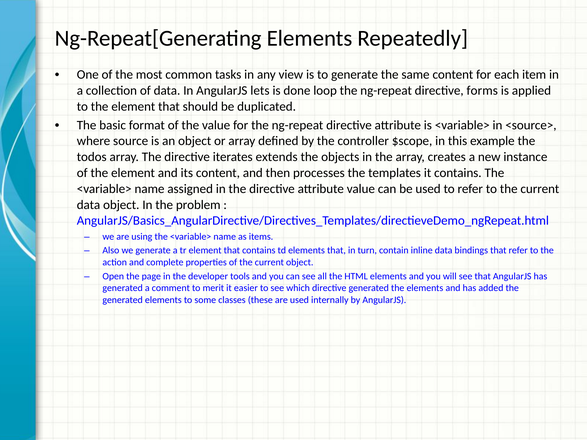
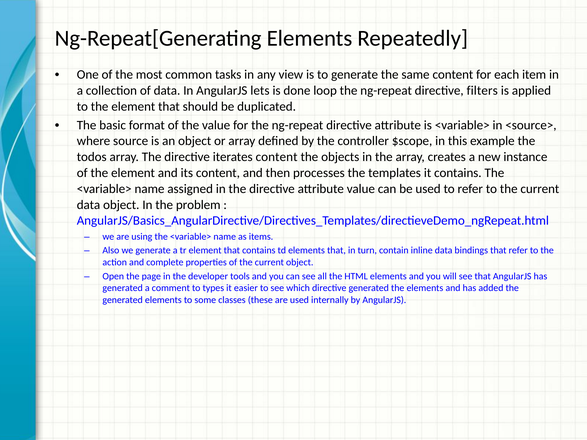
forms: forms -> filters (482, 91)
iterates extends: extends -> content (277, 157)
merit: merit -> types (213, 288)
